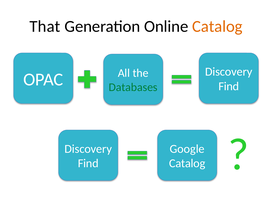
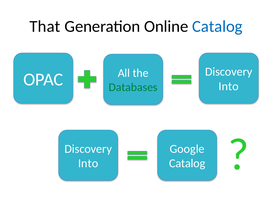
Catalog colour: orange -> blue (217, 26)
Find: Find -> Into (229, 86)
Find: Find -> Into (88, 163)
